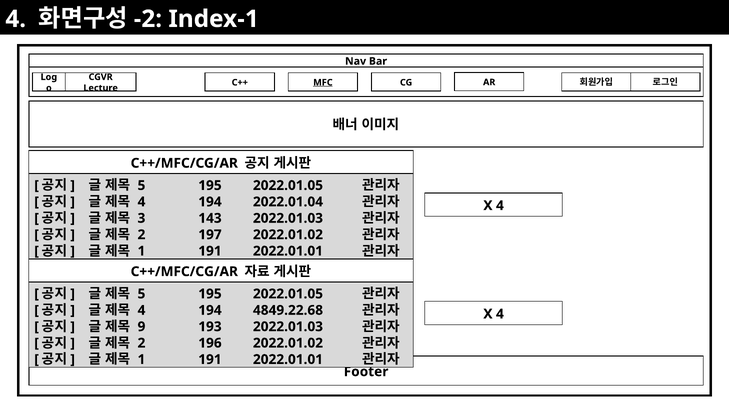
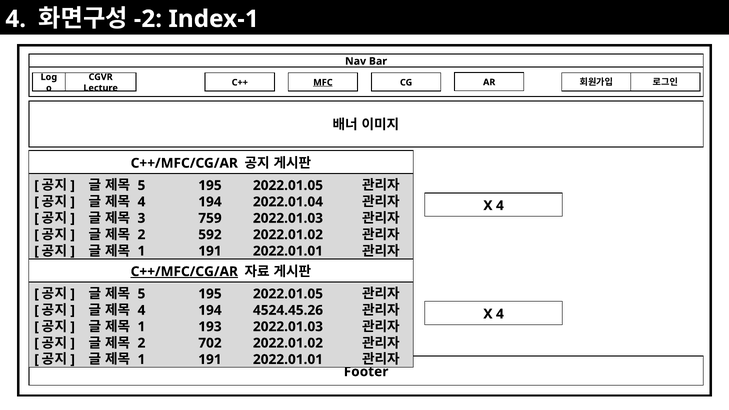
143: 143 -> 759 (210, 218)
197: 197 -> 592 (210, 235)
C++/MFC/CG/AR underline: none -> present (184, 272)
4849.22.68: 4849.22.68 -> 4524.45.26 (288, 310)
9: 9 -> 1 (141, 327)
196: 196 -> 702 (210, 343)
